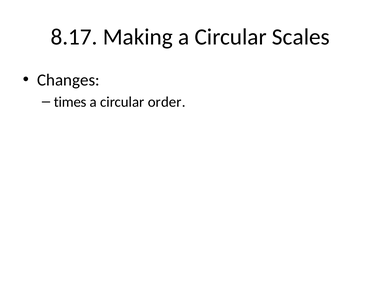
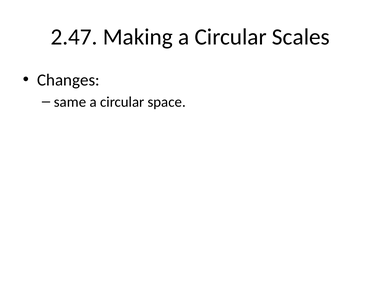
8.17: 8.17 -> 2.47 (74, 37)
times: times -> same (70, 102)
order: order -> space (167, 102)
